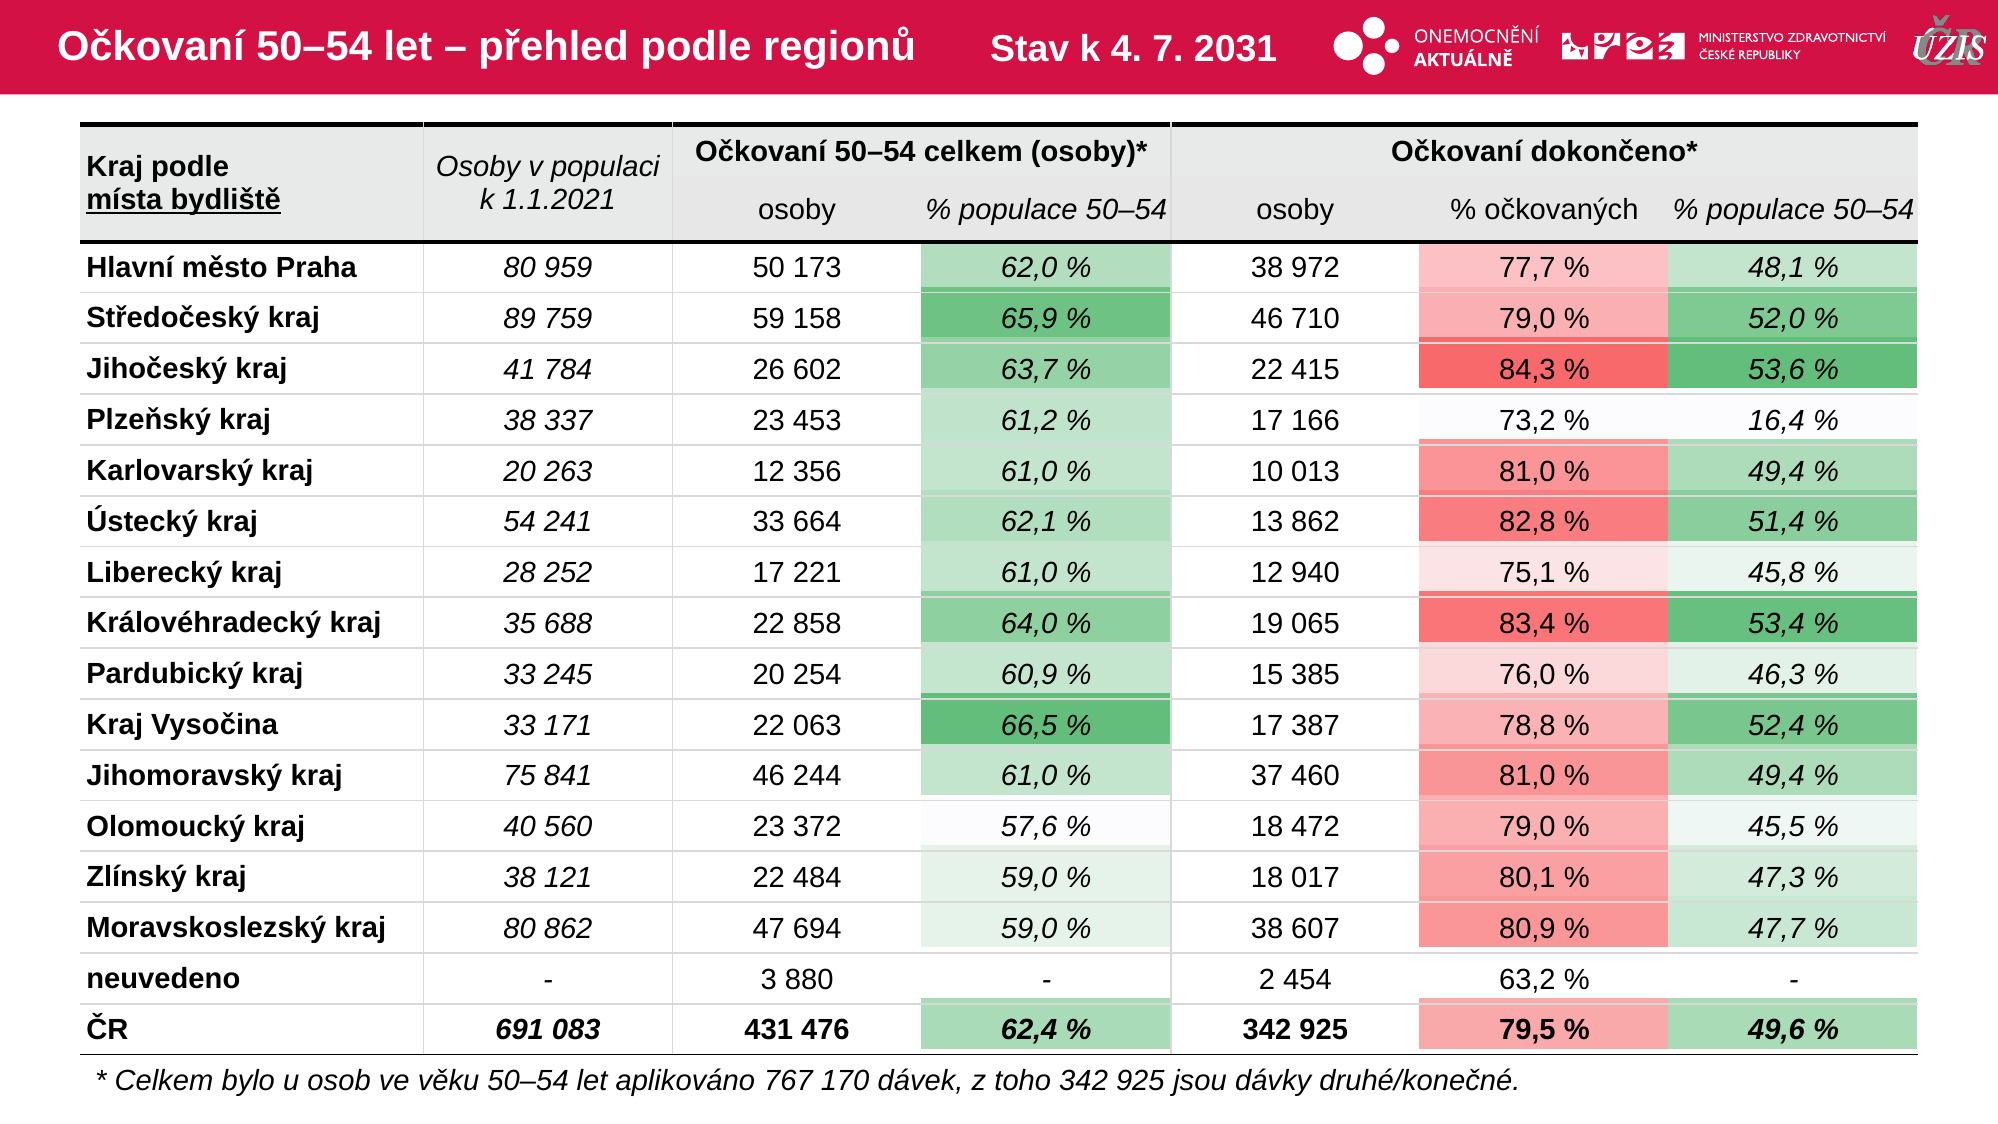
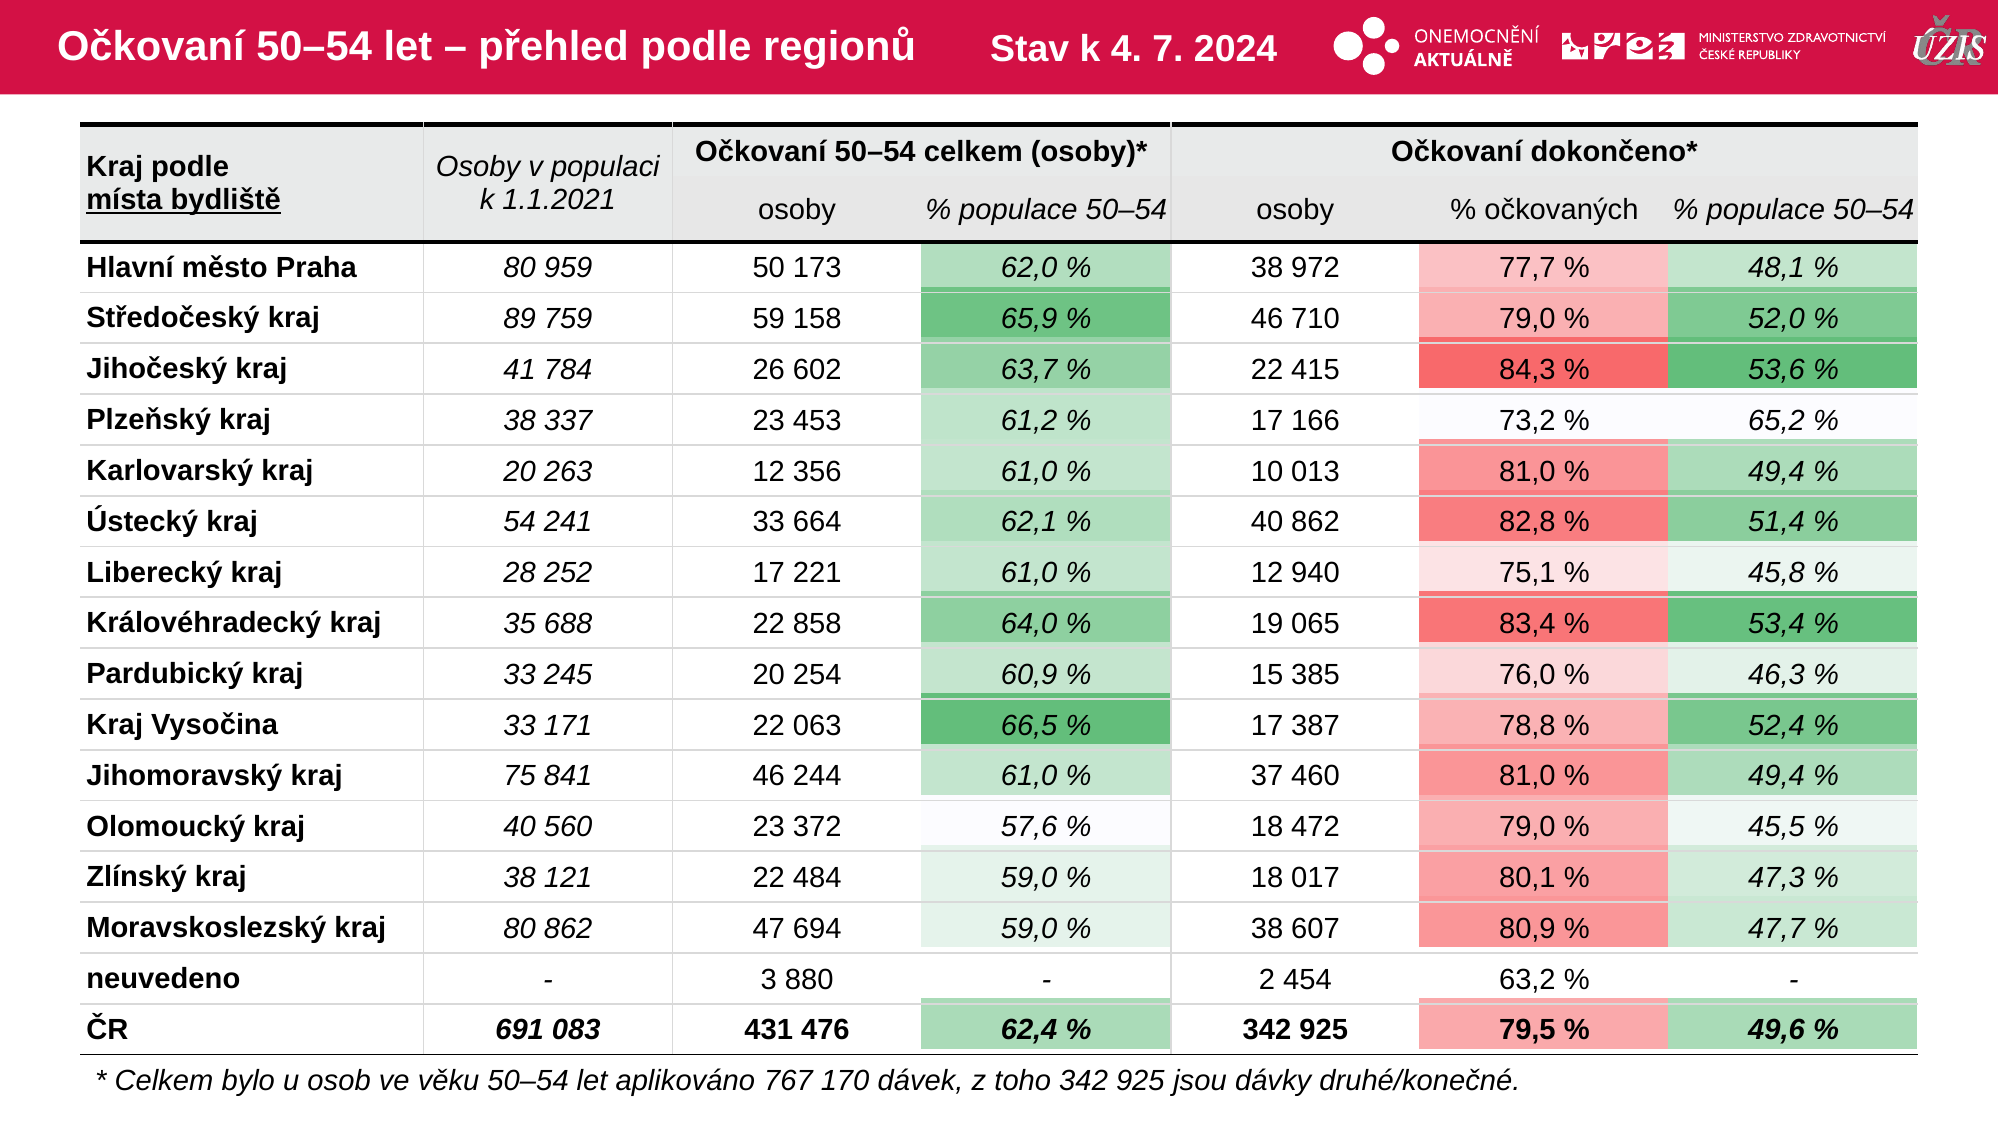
2031: 2031 -> 2024 (1236, 49)
16,4: 16,4 -> 65,2 (1777, 421)
13: 13 -> 40 (1267, 522)
